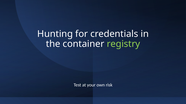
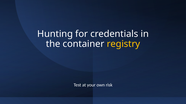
registry colour: light green -> yellow (123, 44)
